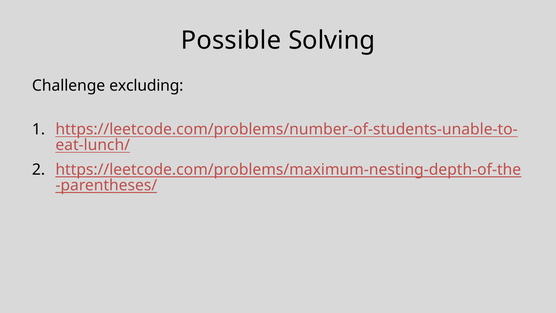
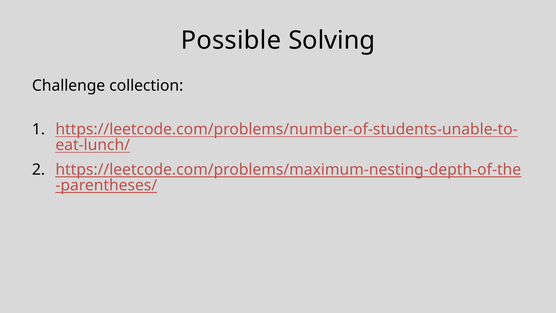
excluding: excluding -> collection (146, 86)
